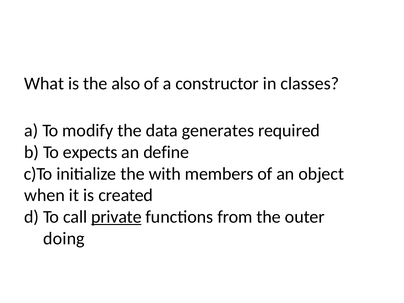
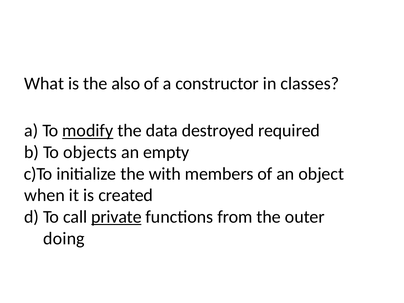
modify underline: none -> present (88, 131)
generates: generates -> destroyed (218, 131)
expects: expects -> objects (90, 152)
define: define -> empty (166, 152)
